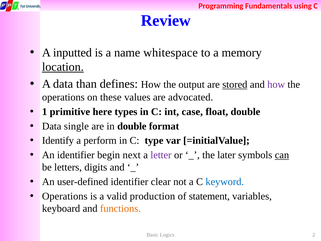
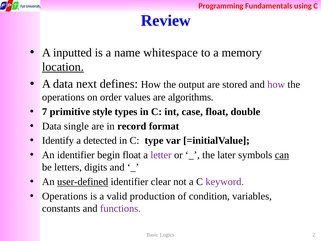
than: than -> next (86, 84)
stored underline: present -> none (235, 84)
these: these -> order (111, 97)
advocated: advocated -> algorithms (191, 97)
1: 1 -> 7 (45, 112)
here: here -> style (102, 112)
in double: double -> record (132, 126)
perform: perform -> detected (100, 140)
begin next: next -> float (132, 155)
user-defined underline: none -> present (83, 182)
keyword colour: blue -> purple (225, 182)
statement: statement -> condition (209, 196)
keyboard: keyboard -> constants (61, 208)
functions colour: orange -> purple (120, 208)
